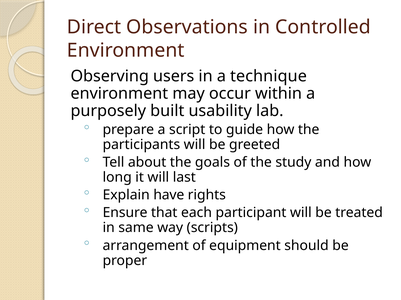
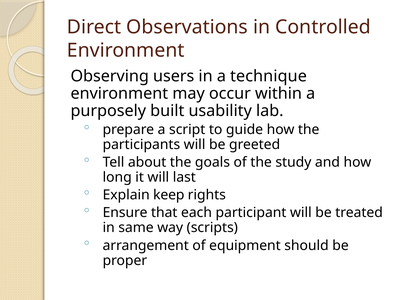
have: have -> keep (169, 195)
